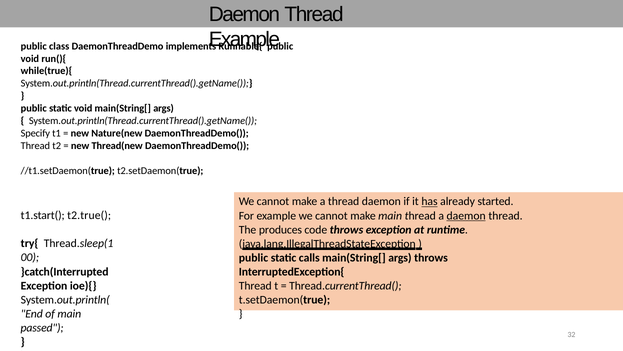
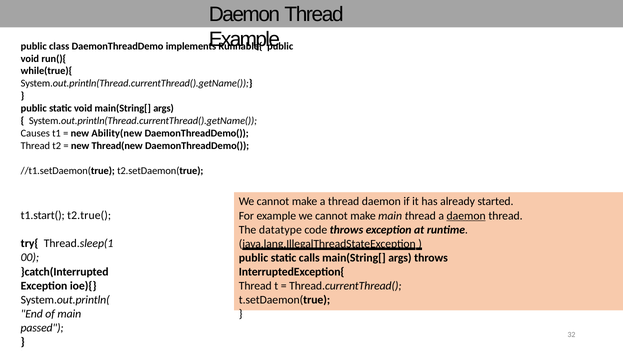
Specify: Specify -> Causes (35, 133)
Nature(new: Nature(new -> Ability(new (117, 133)
has underline: present -> none (429, 201)
produces: produces -> datatype (280, 229)
